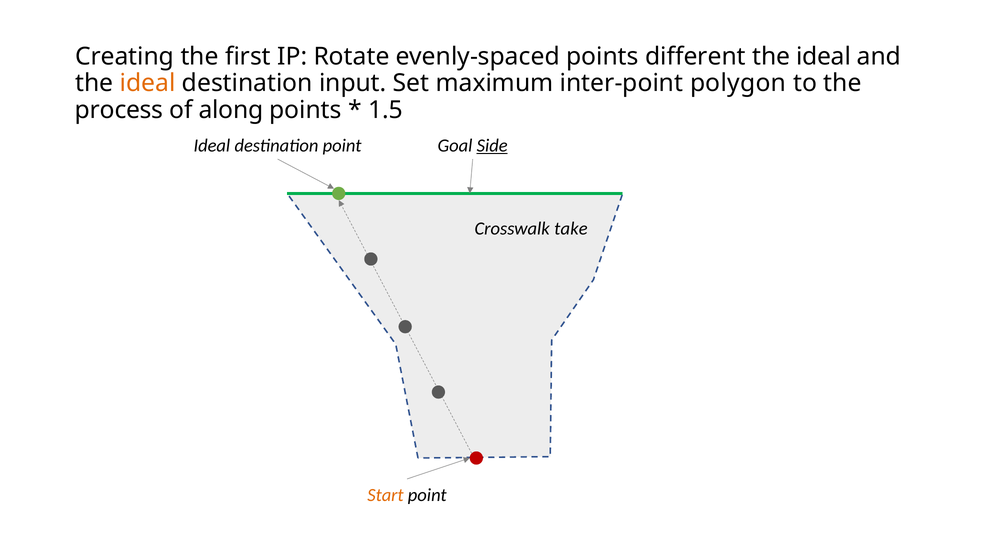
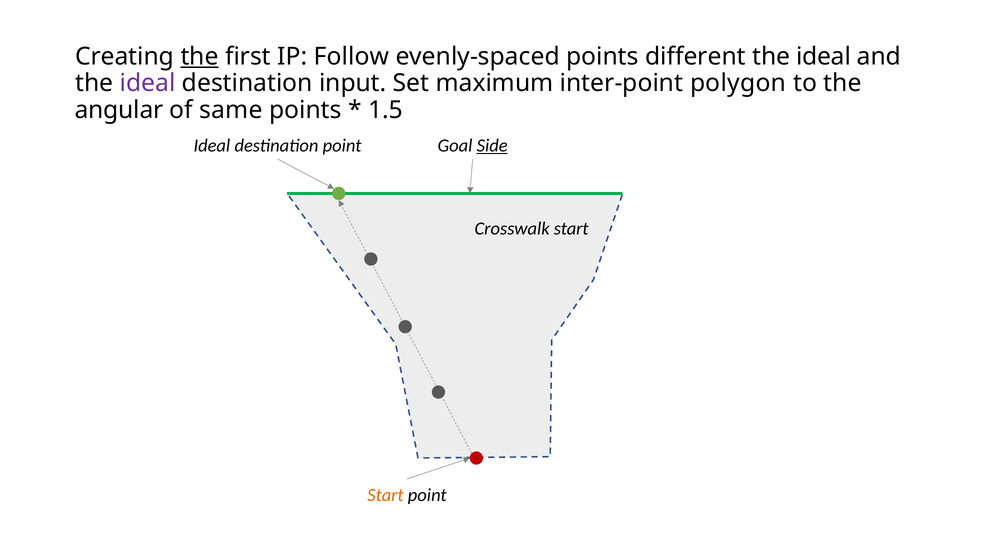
the underline: none -> present (200, 56)
Rotate: Rotate -> Follow (351, 56)
ideal colour: orange -> purple (148, 83)
process: process -> angular (119, 110)
along: along -> same (231, 110)
Crosswalk take: take -> start (571, 228)
